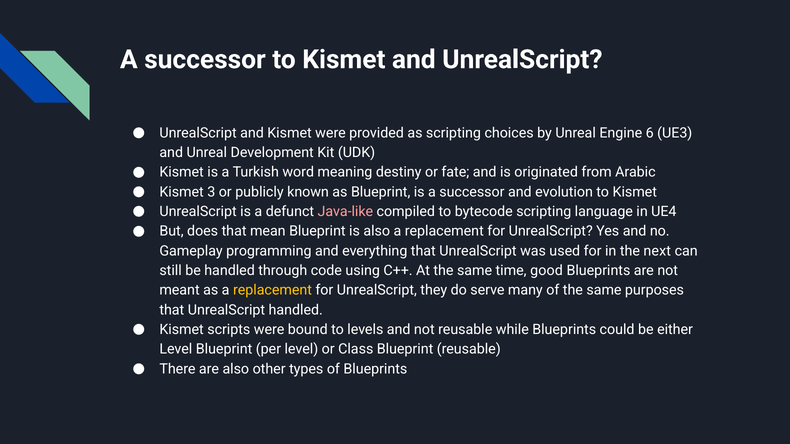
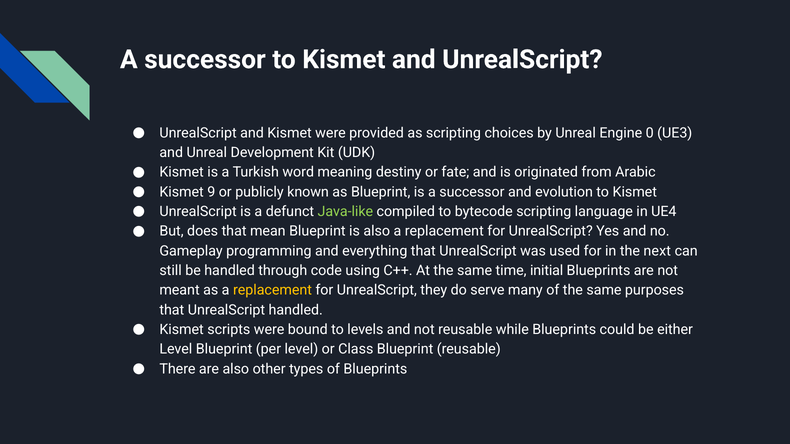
6: 6 -> 0 (650, 133)
3: 3 -> 9 (211, 192)
Java-like colour: pink -> light green (345, 212)
good: good -> initial (547, 271)
